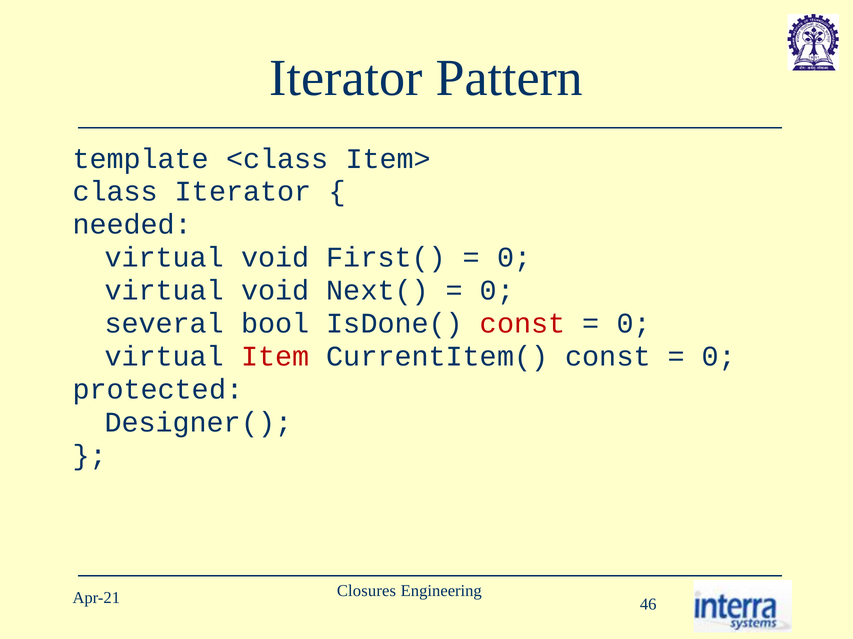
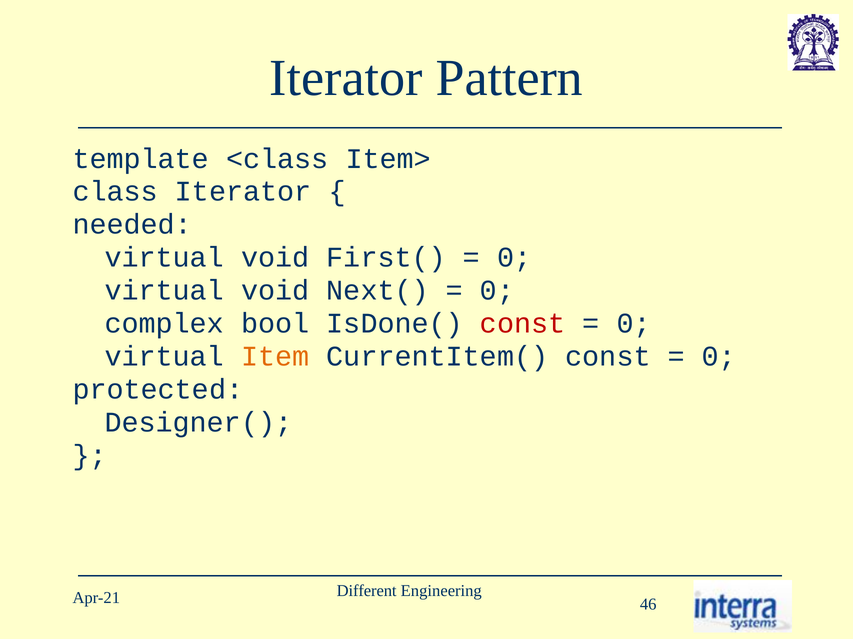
several: several -> complex (164, 324)
Item colour: red -> orange (275, 357)
Closures: Closures -> Different (367, 592)
